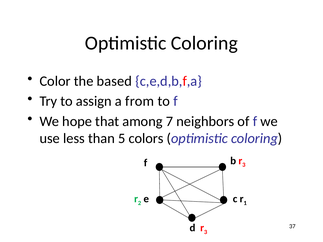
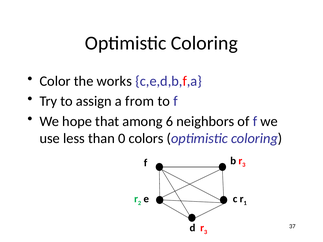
based: based -> works (114, 81)
7: 7 -> 6 (169, 121)
5: 5 -> 0 (122, 139)
